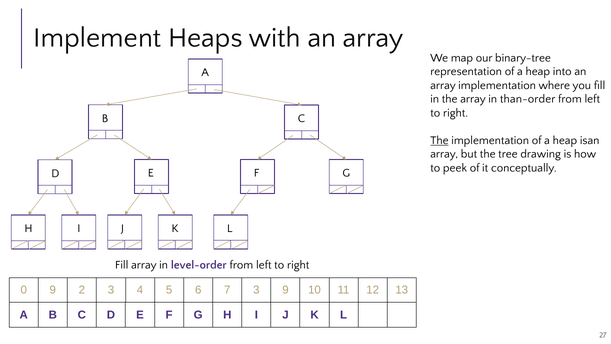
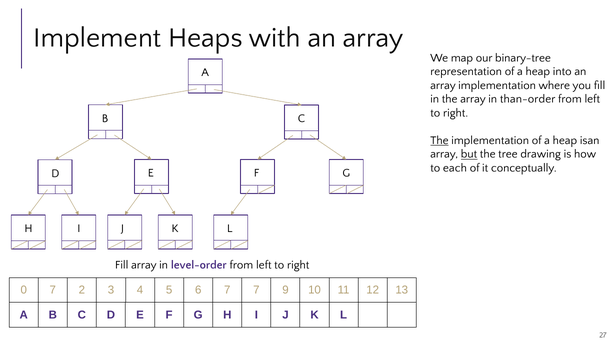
but underline: none -> present (469, 154)
peek: peek -> each (455, 168)
0 9: 9 -> 7 (53, 290)
7 3: 3 -> 7 (256, 290)
